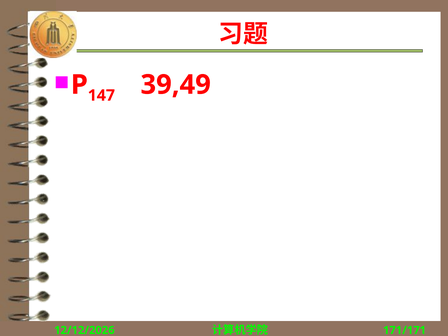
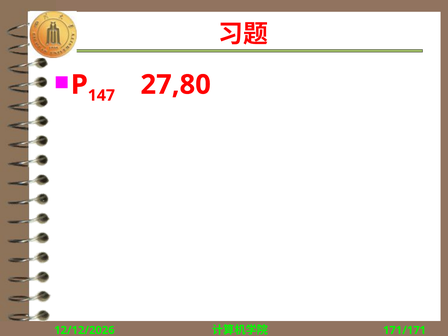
39,49: 39,49 -> 27,80 (176, 85)
